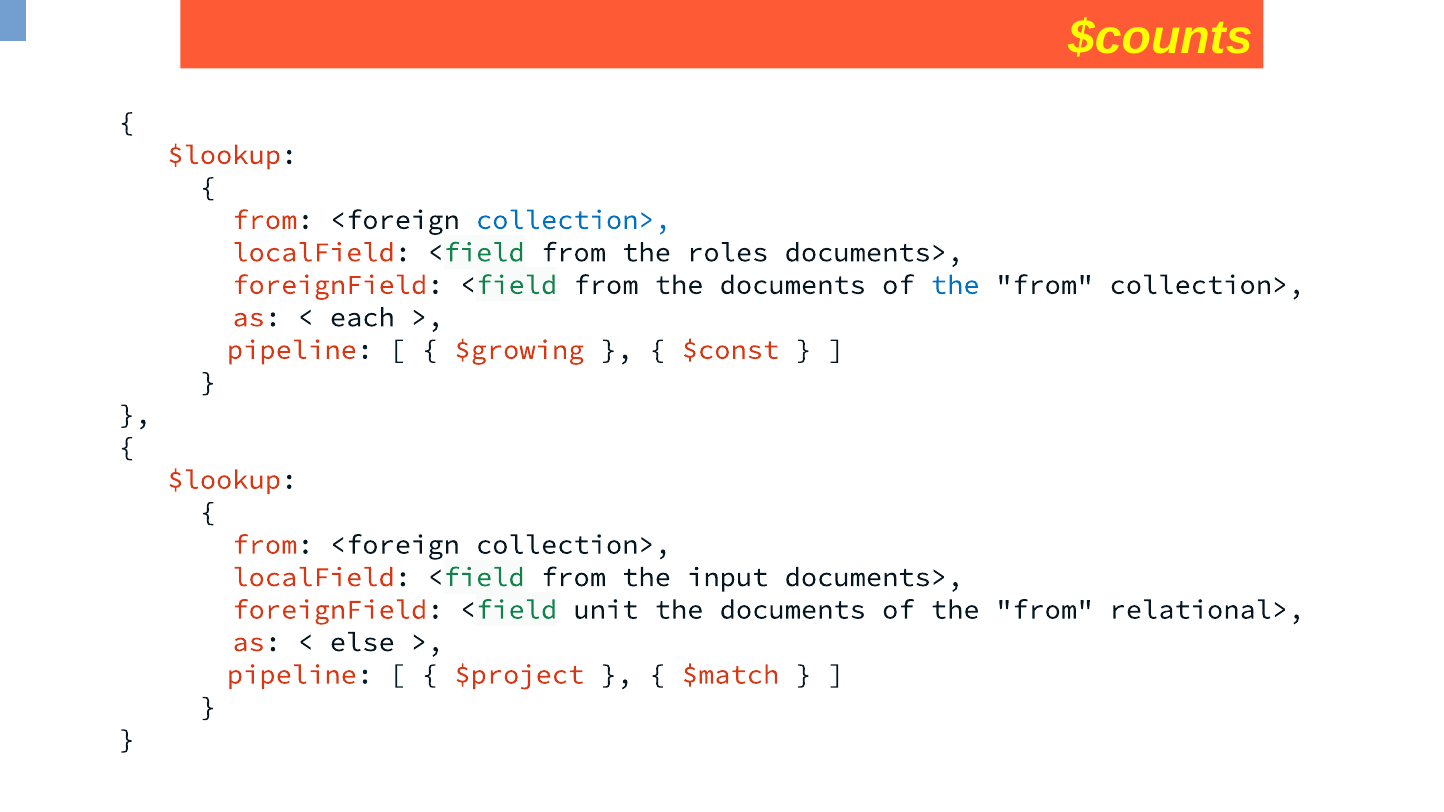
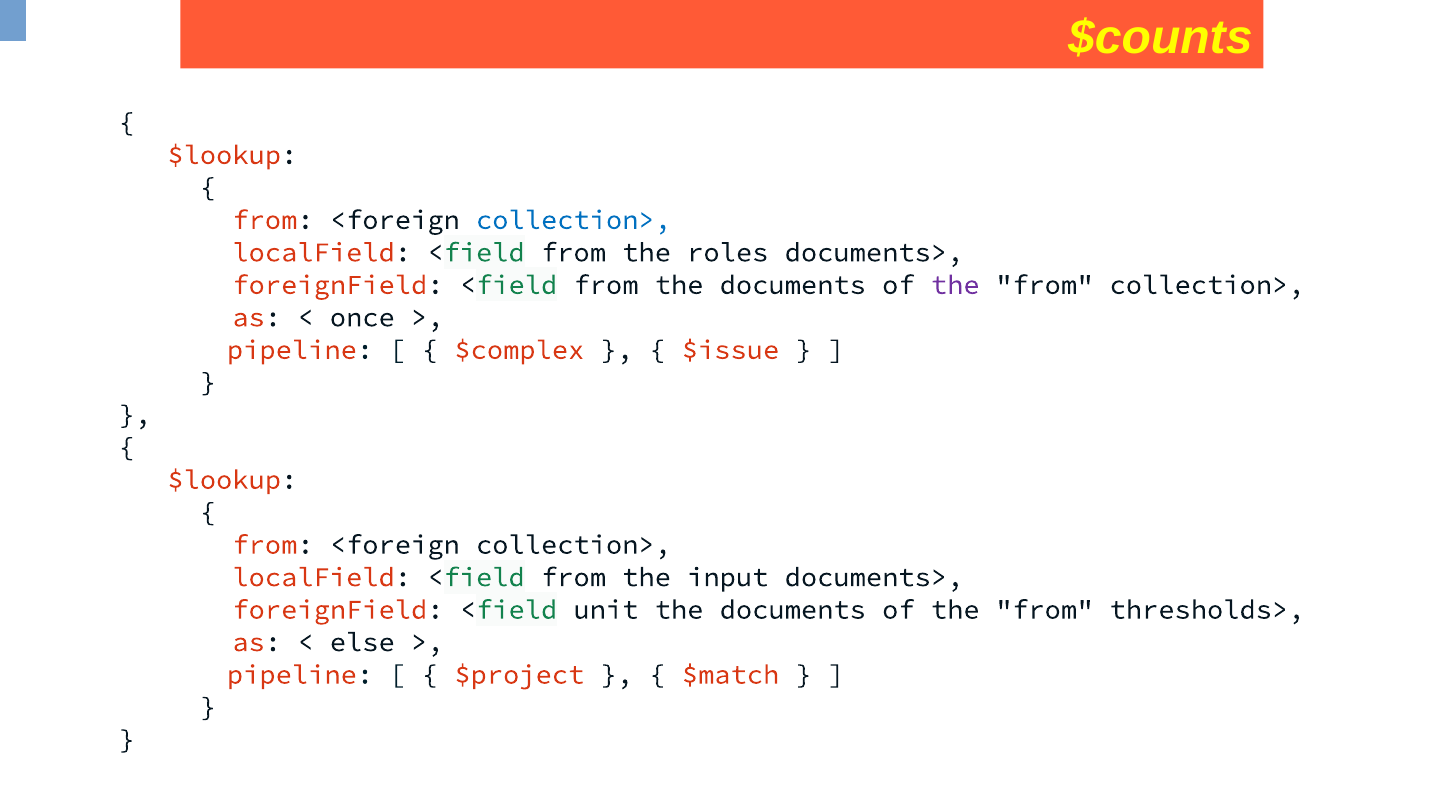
the colour: blue -> purple (955, 285)
each: each -> once (362, 317)
$growing: $growing -> $complex (519, 350)
$const: $const -> $issue (731, 350)
relational>: relational> -> thresholds> (1207, 610)
